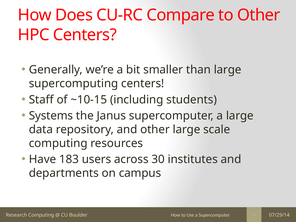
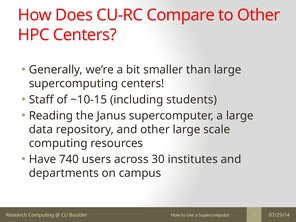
Systems: Systems -> Reading (51, 116)
183: 183 -> 740 (69, 159)
